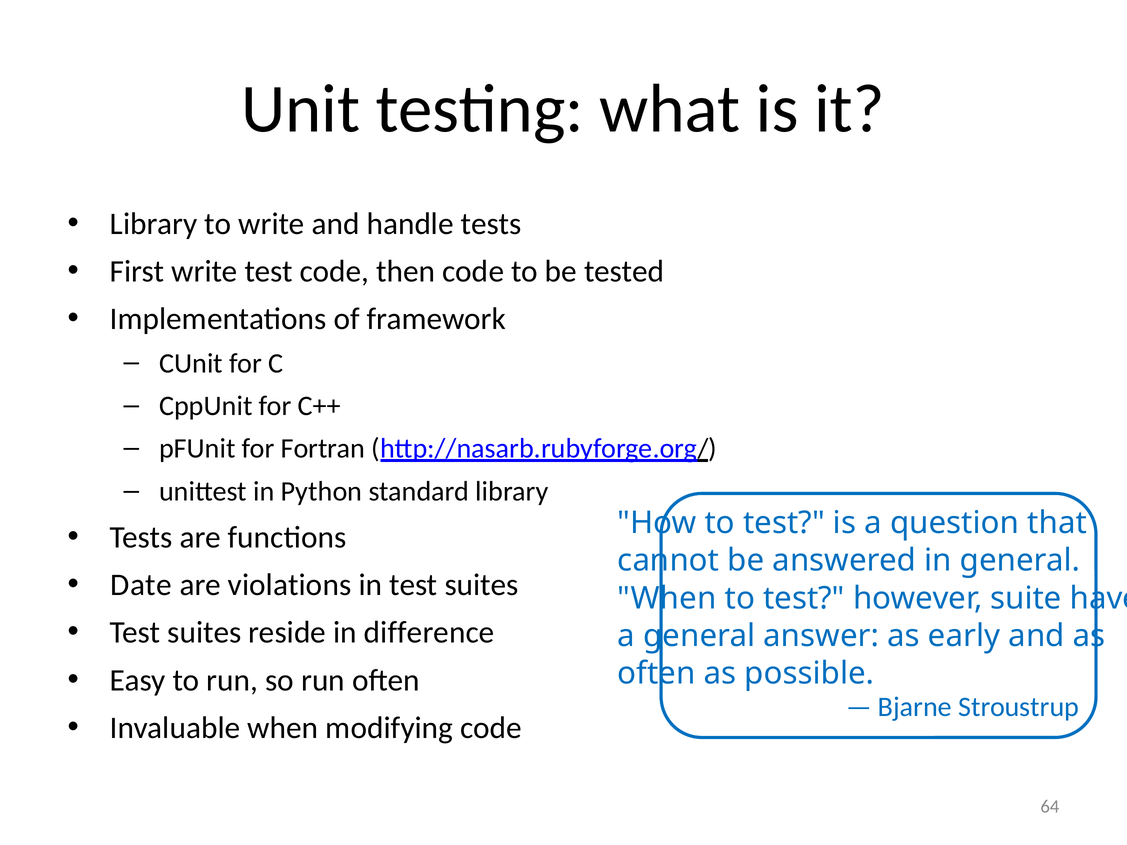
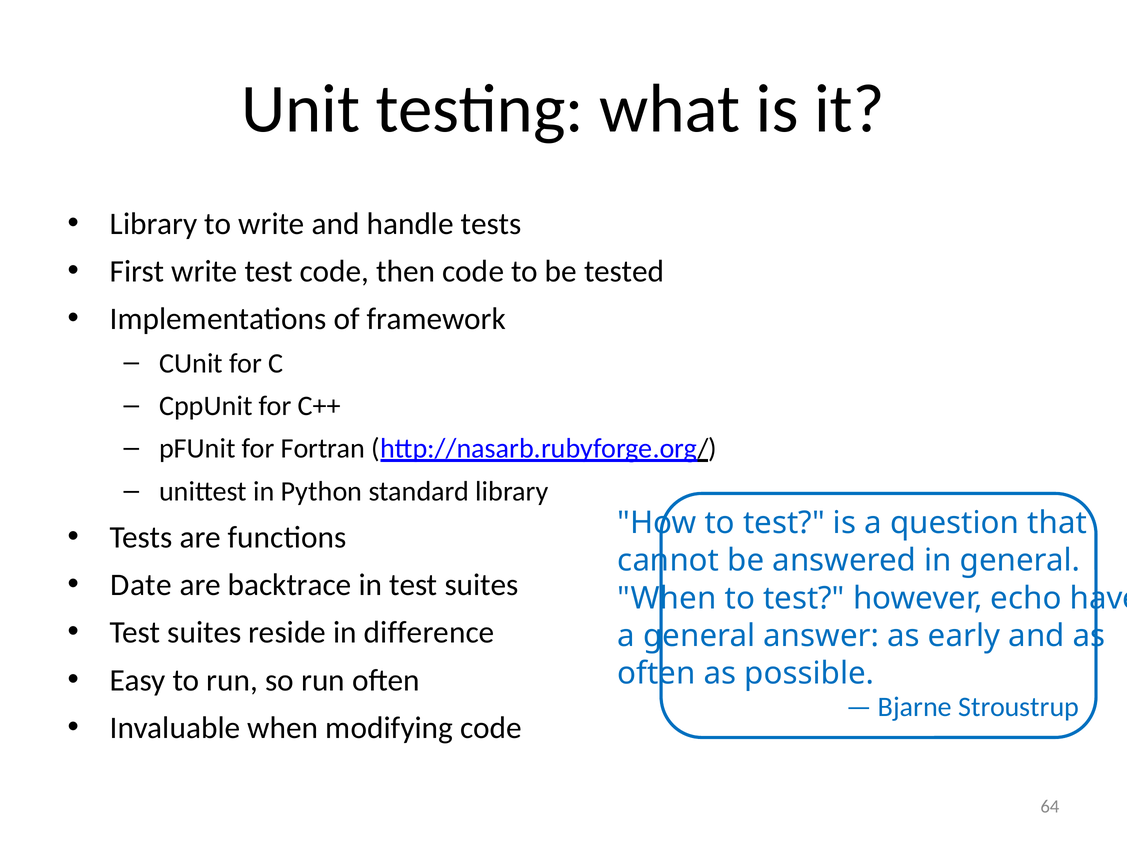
violations: violations -> backtrace (290, 585)
suite: suite -> echo (1026, 598)
